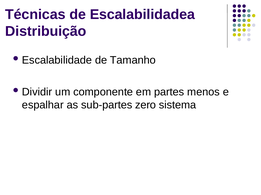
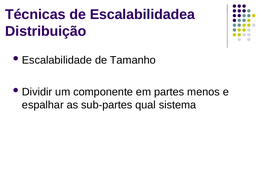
zero: zero -> qual (146, 105)
